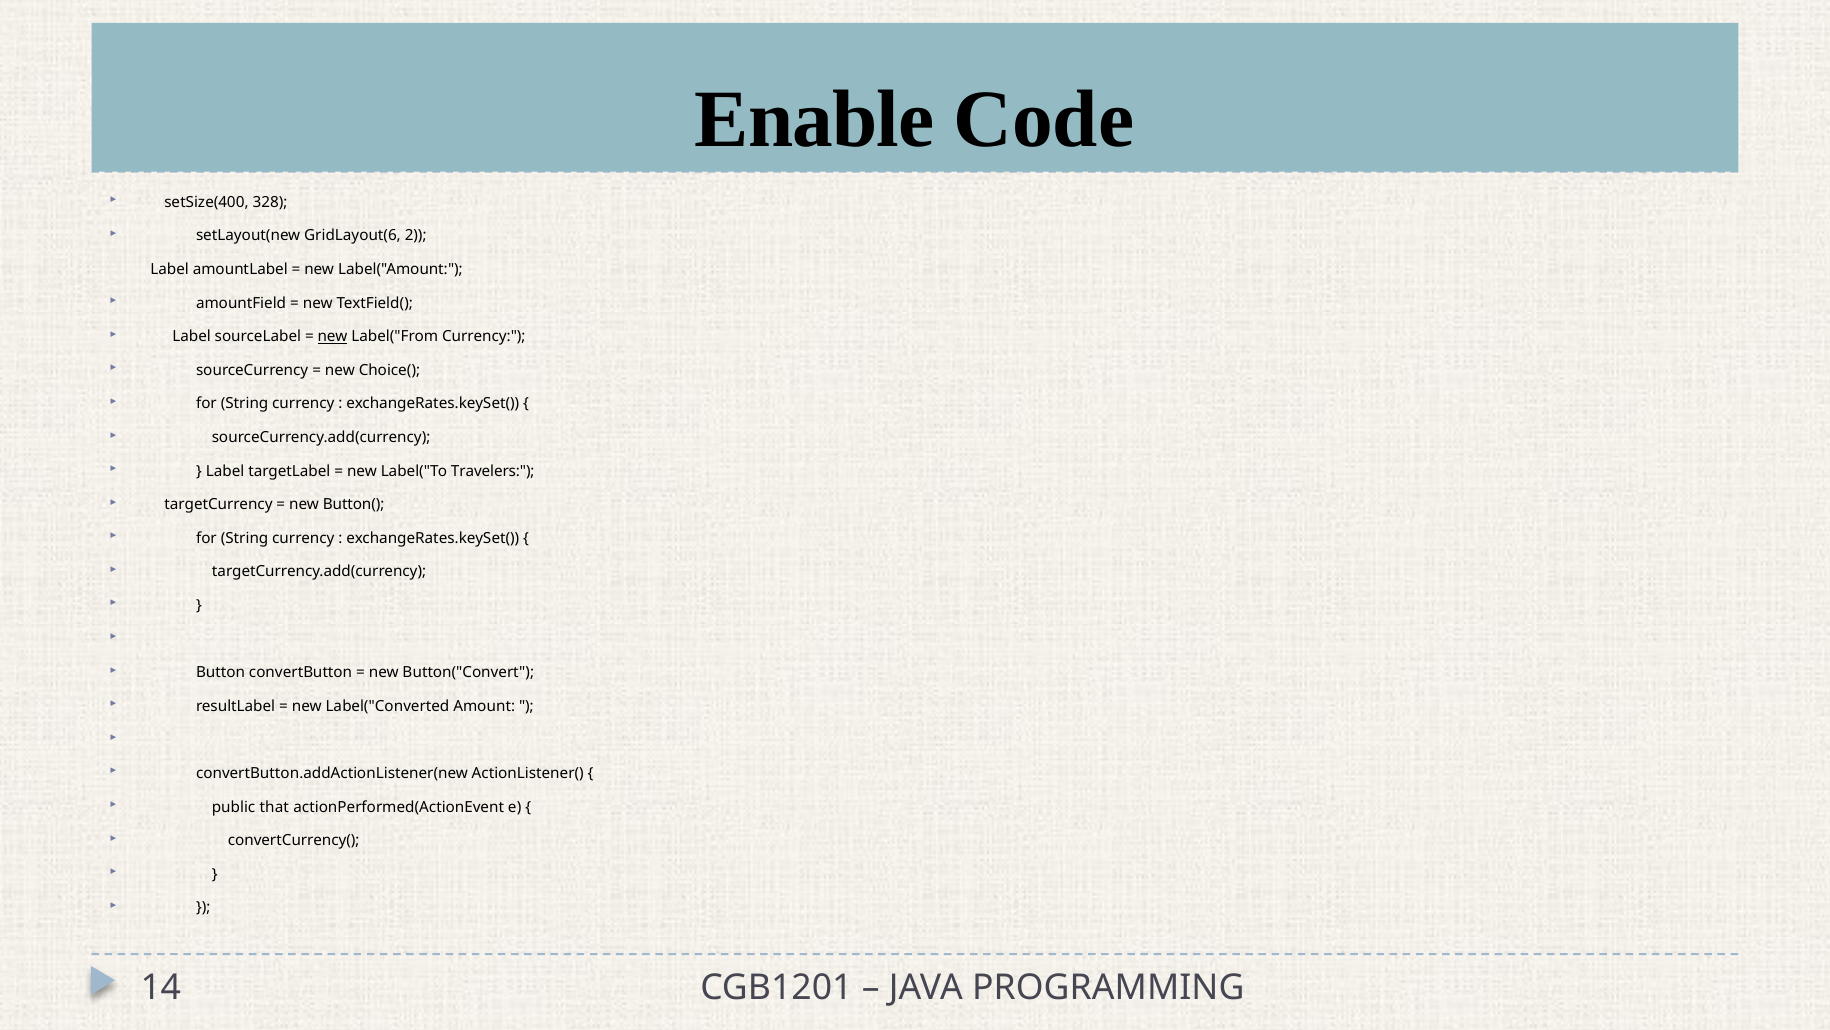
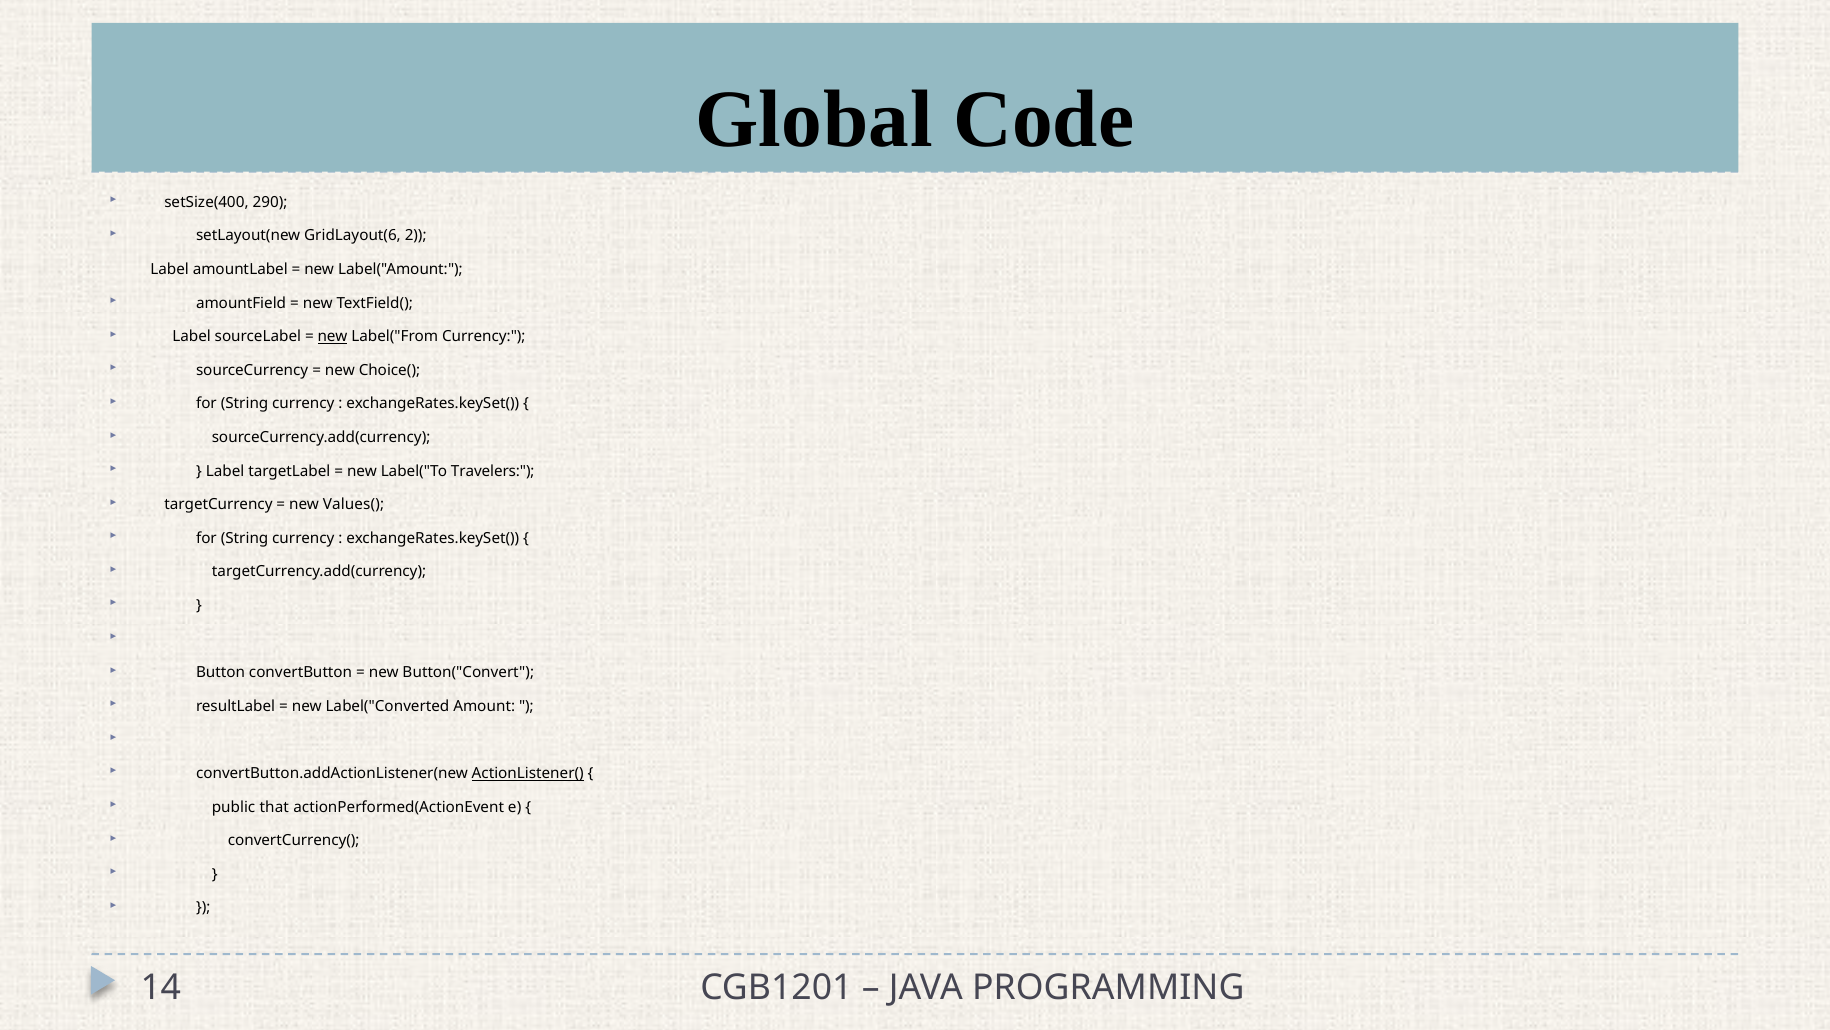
Enable: Enable -> Global (814, 119)
328: 328 -> 290 (270, 202)
Button(: Button( -> Values( (354, 504)
ActionListener( underline: none -> present (528, 773)
